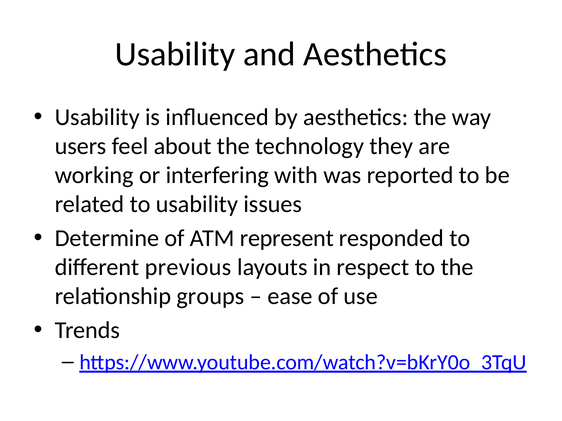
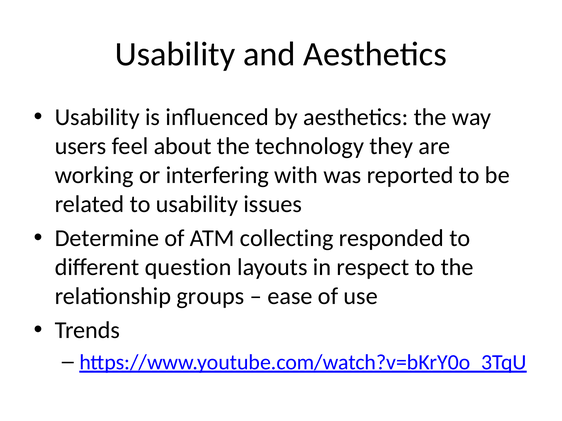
represent: represent -> collecting (287, 239)
previous: previous -> question (188, 268)
